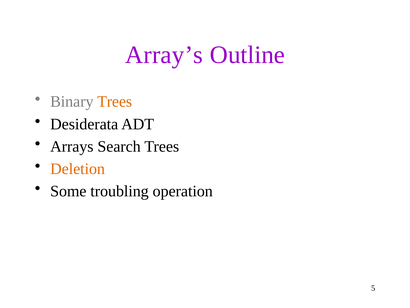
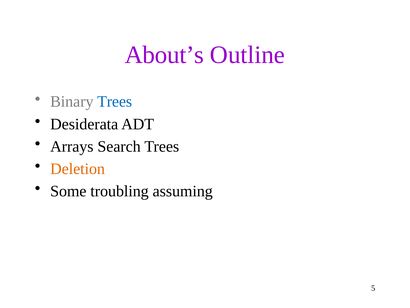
Array’s: Array’s -> About’s (164, 55)
Trees colour: orange -> blue (115, 102)
operation: operation -> assuming (183, 191)
